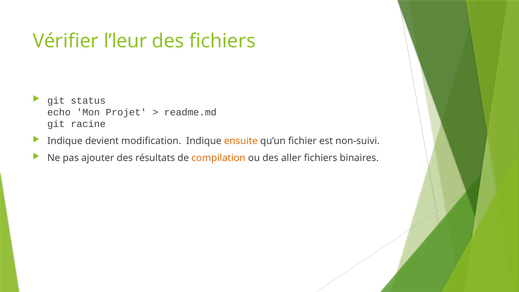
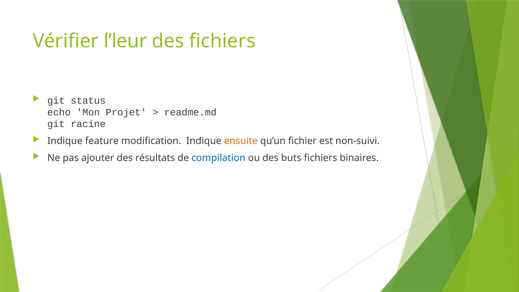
devient: devient -> feature (102, 141)
compilation colour: orange -> blue (218, 158)
aller: aller -> buts (291, 158)
